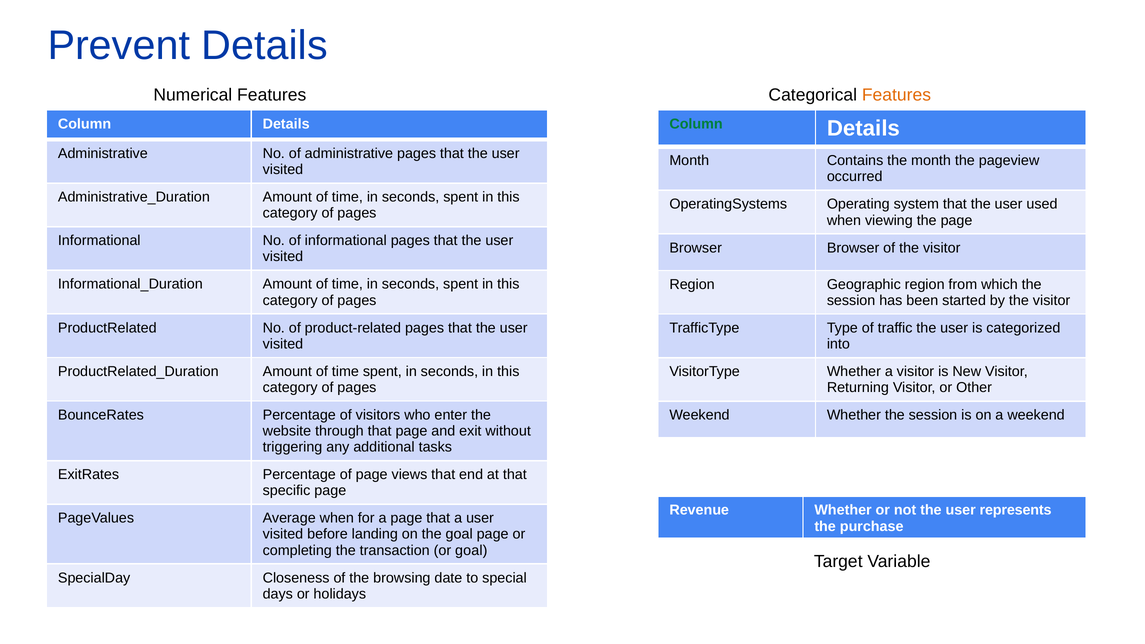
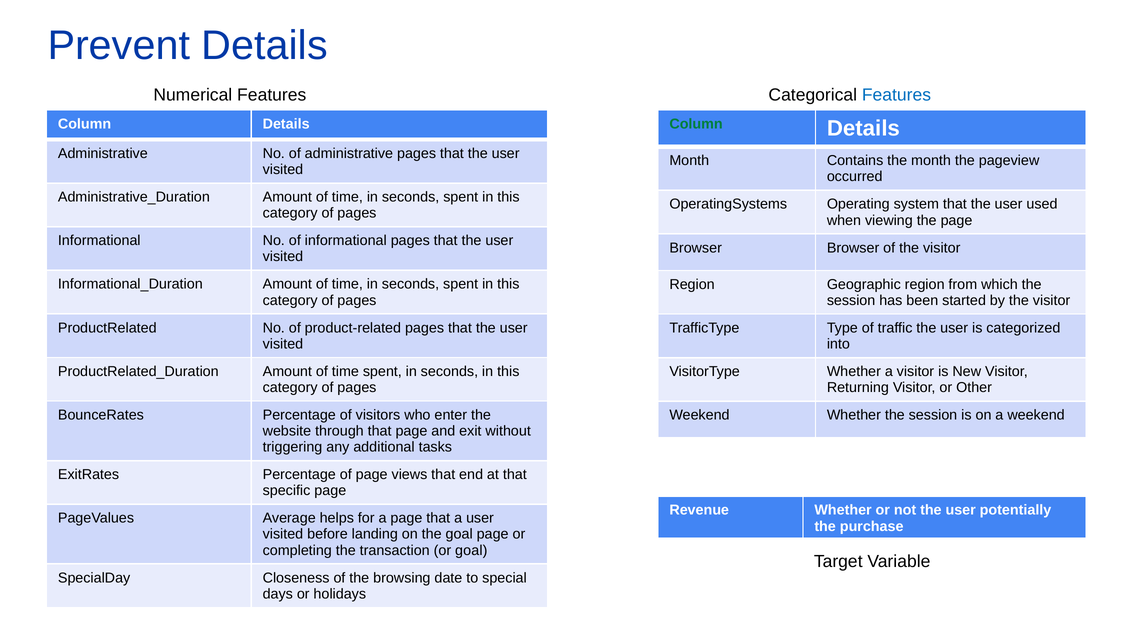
Features colour: orange -> blue (896, 95)
represents: represents -> potentially (1016, 510)
Average when: when -> helps (337, 518)
